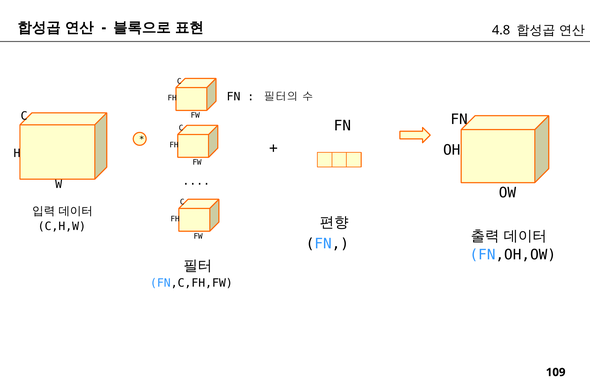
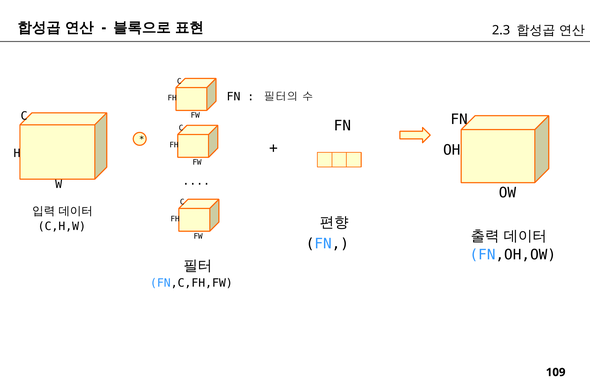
4.8: 4.8 -> 2.3 (501, 30)
